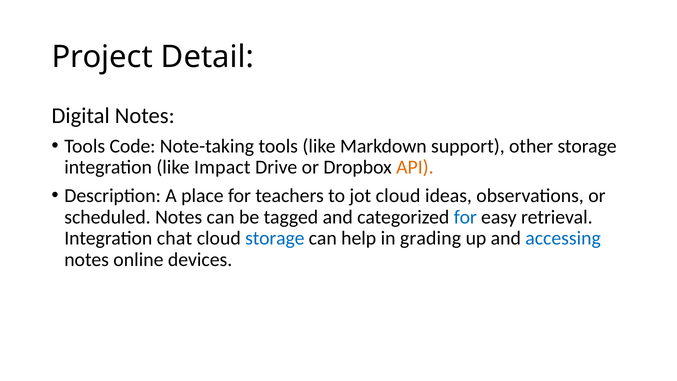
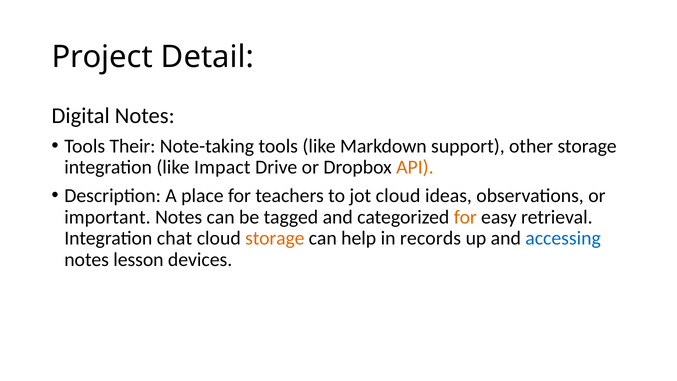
Code: Code -> Their (133, 146)
scheduled: scheduled -> important (107, 217)
for colour: blue -> orange (465, 217)
storage colour: blue -> orange (275, 238)
grading: grading -> records (431, 238)
online: online -> lesson (138, 260)
